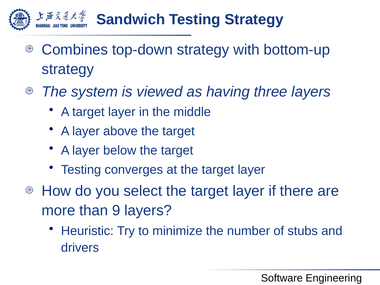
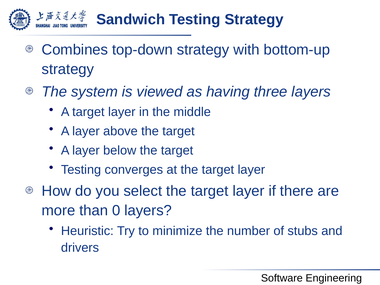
9: 9 -> 0 (116, 211)
